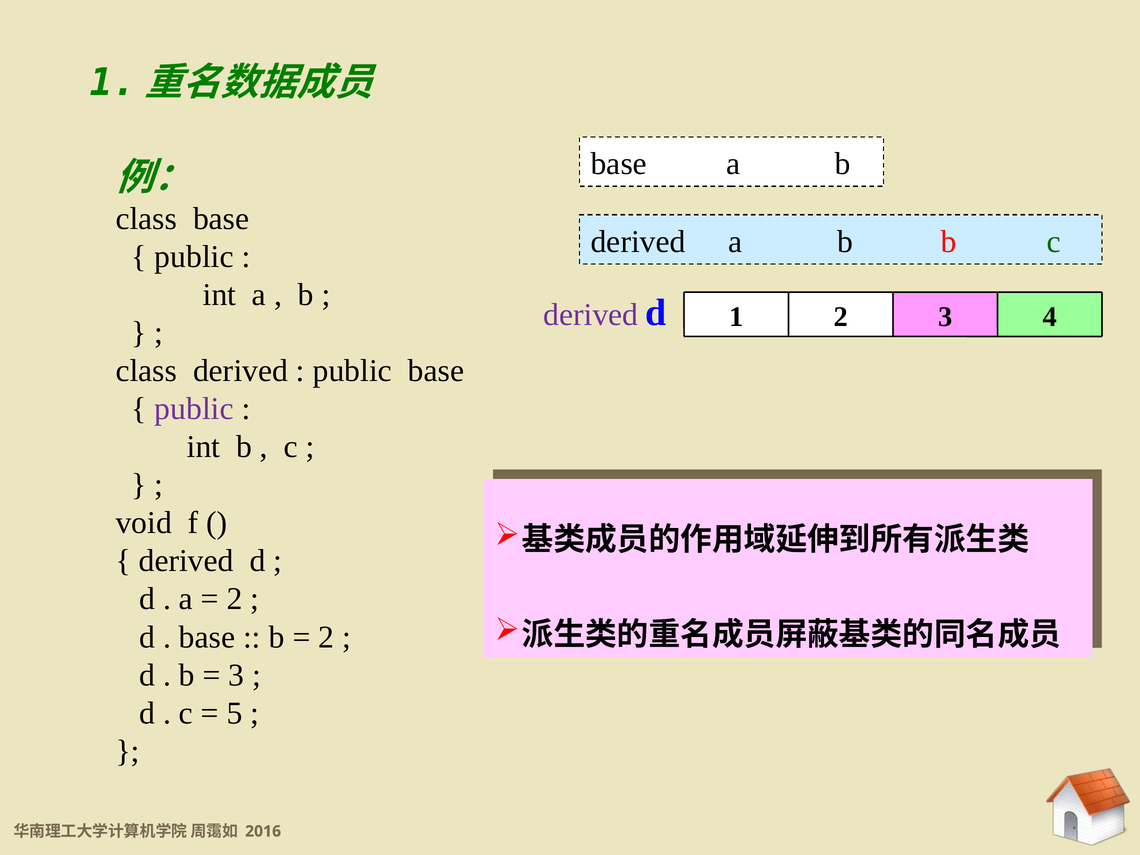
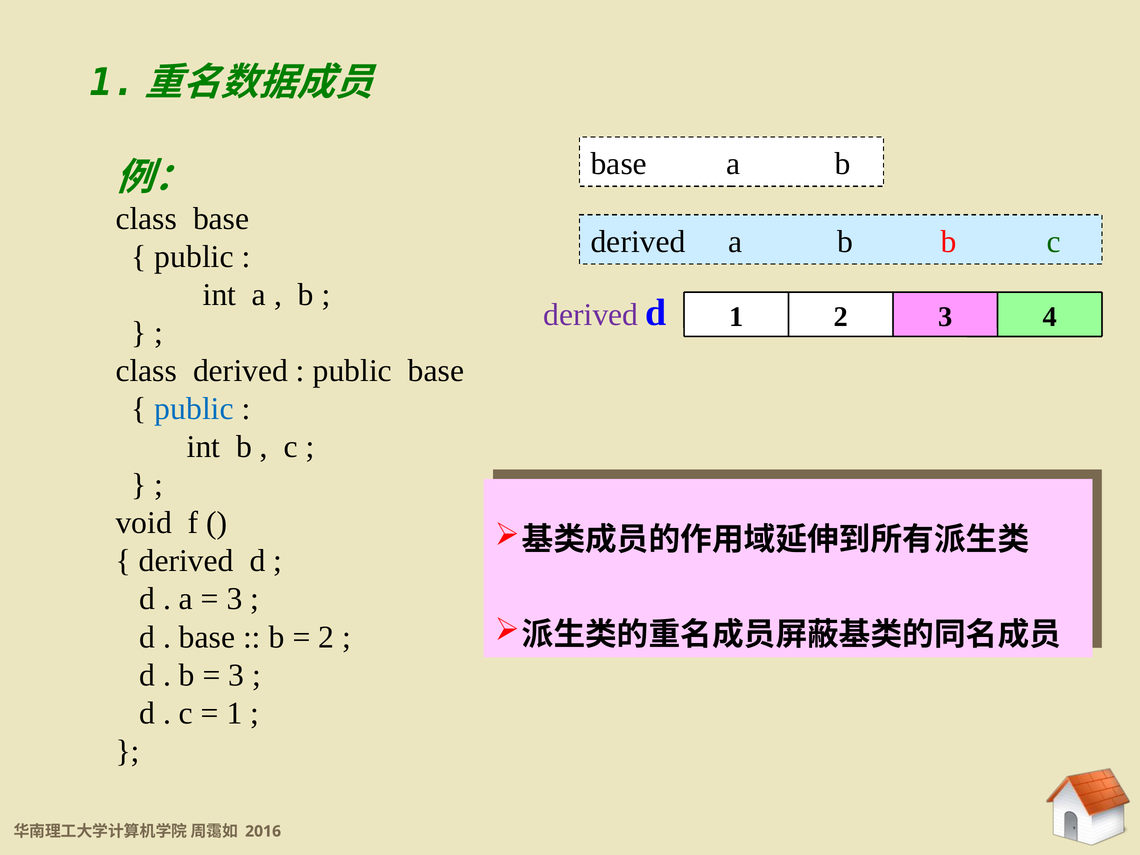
public colour: purple -> blue (194, 409)
2: 2 -> 3 (235, 599)
5: 5 -> 1 (235, 713)
